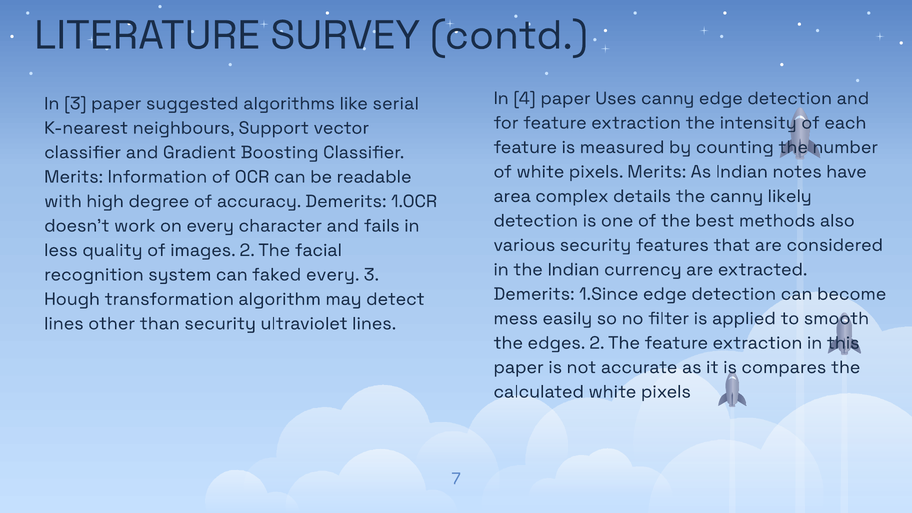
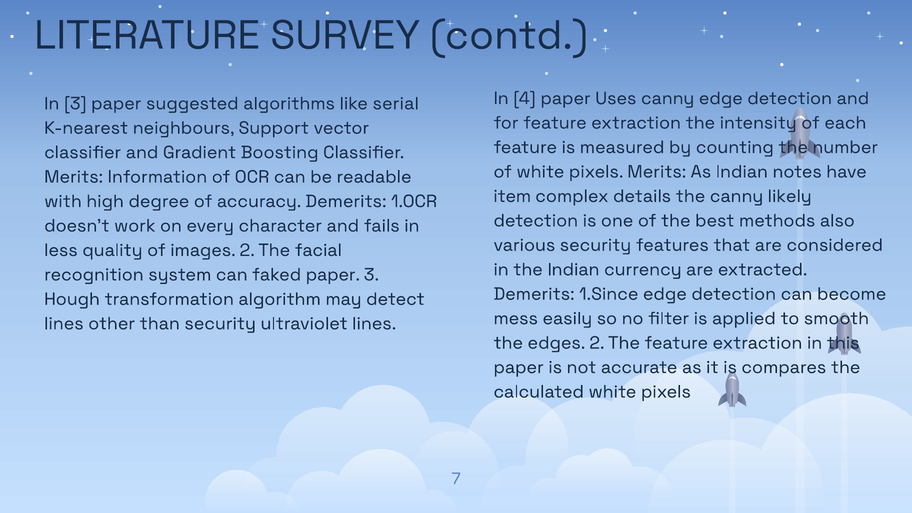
area: area -> item (512, 196)
faked every: every -> paper (333, 275)
